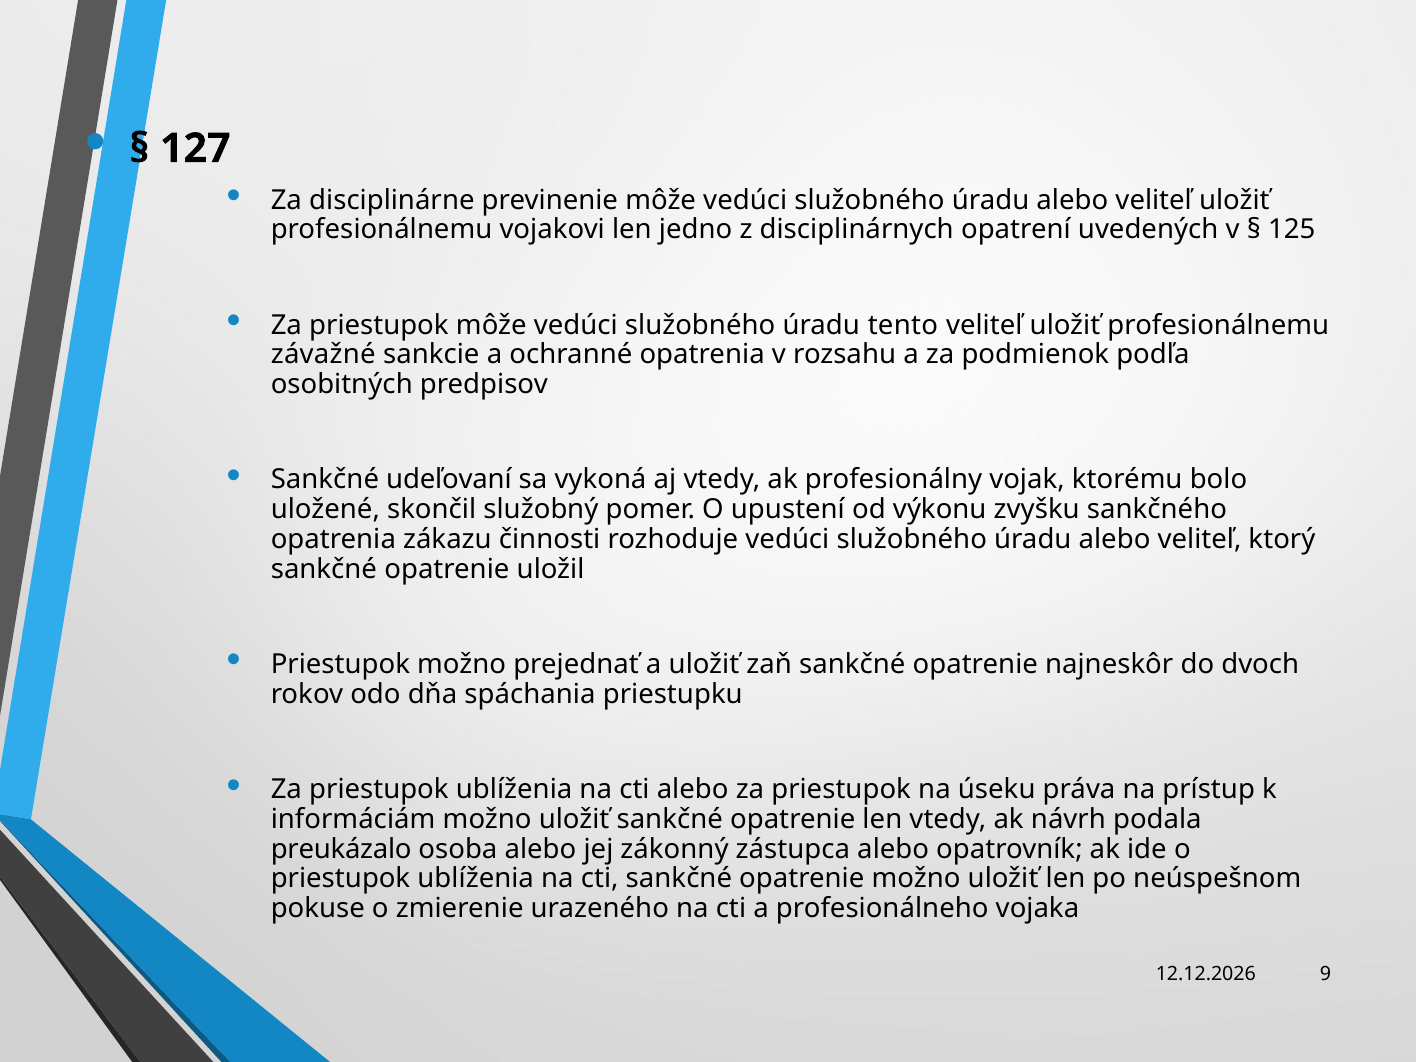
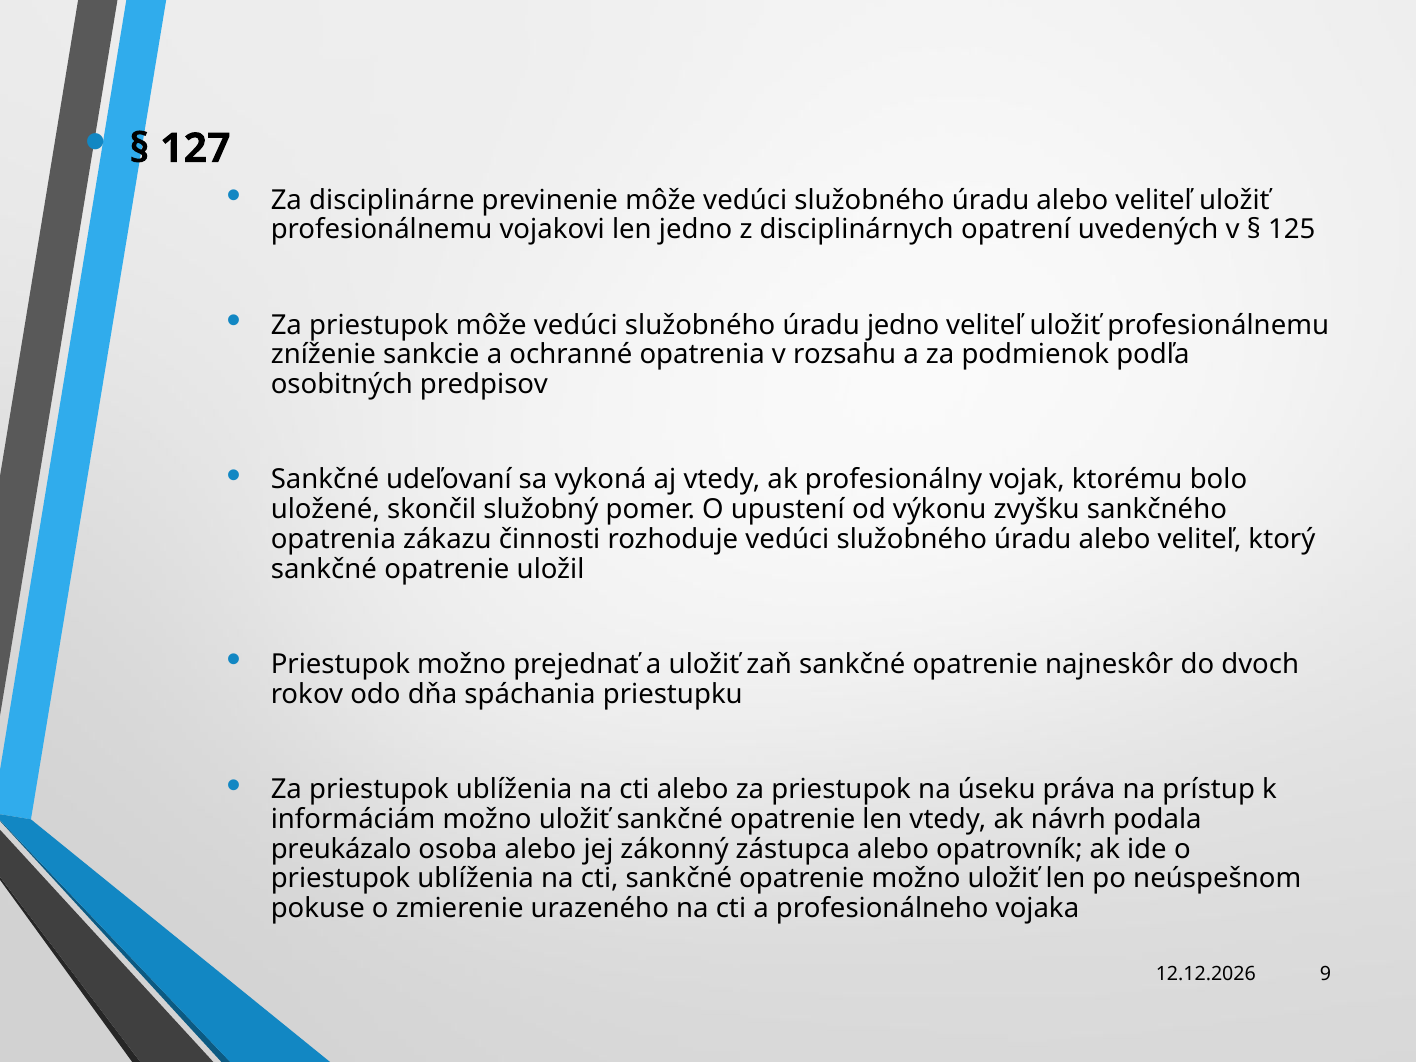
úradu tento: tento -> jedno (903, 325)
závažné: závažné -> zníženie (323, 355)
